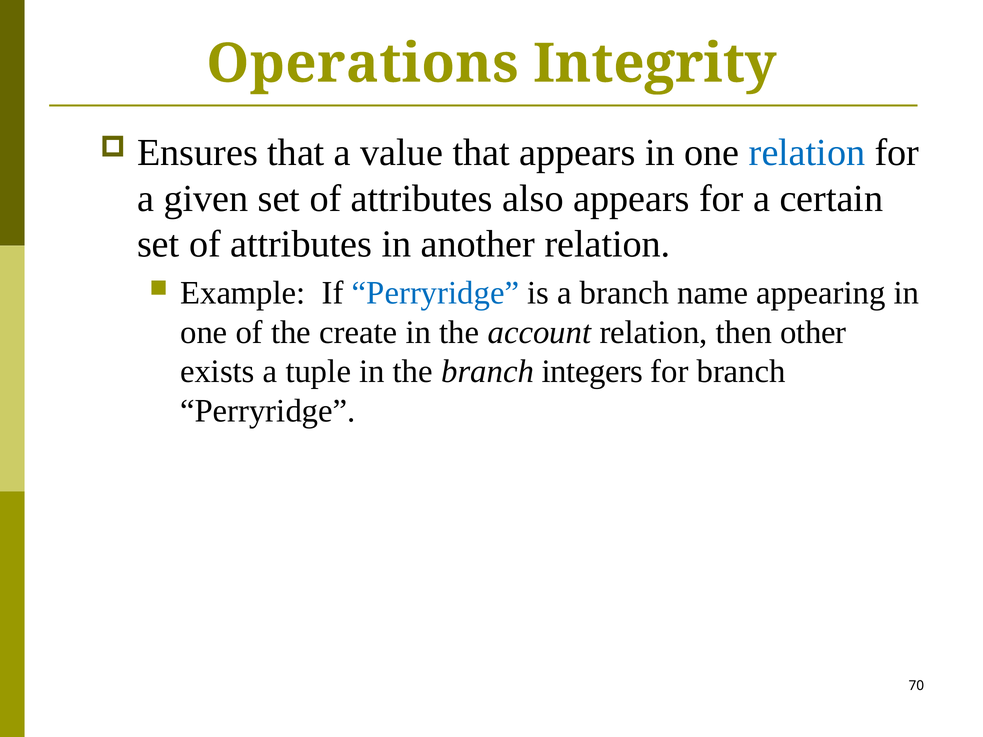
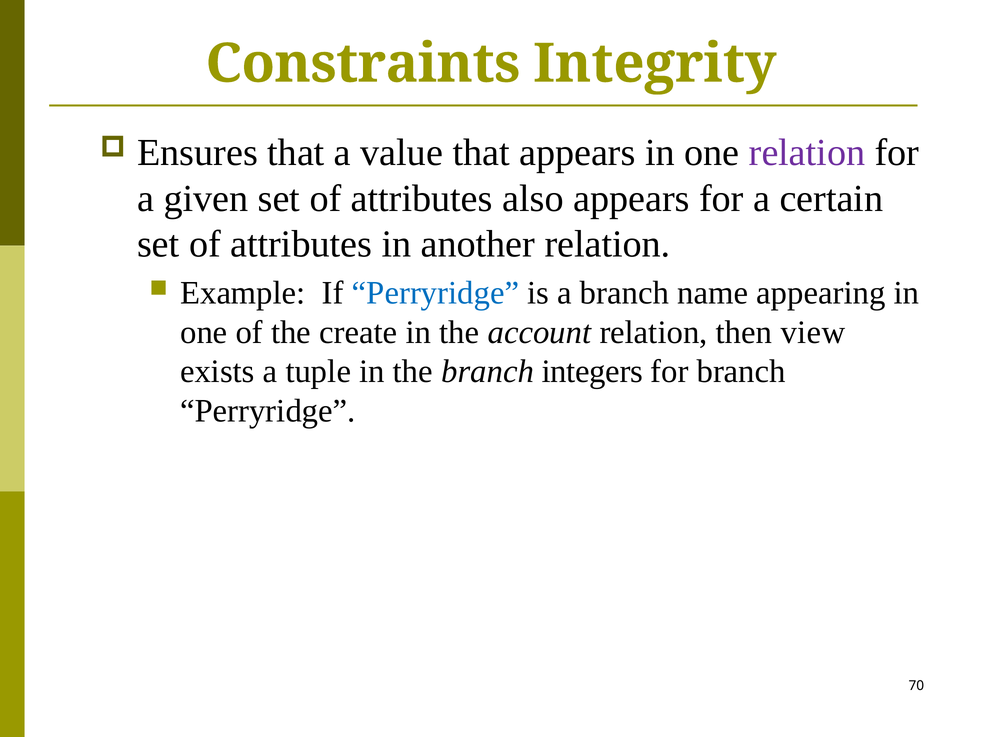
Operations: Operations -> Constraints (363, 64)
relation colour: blue -> purple (807, 153)
other: other -> view (813, 332)
